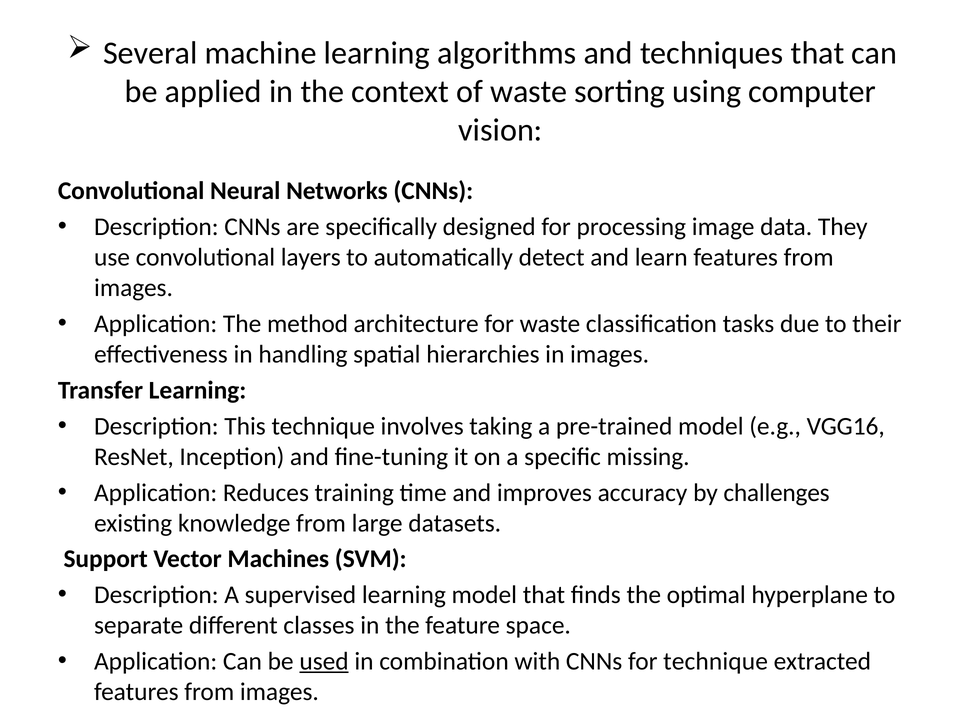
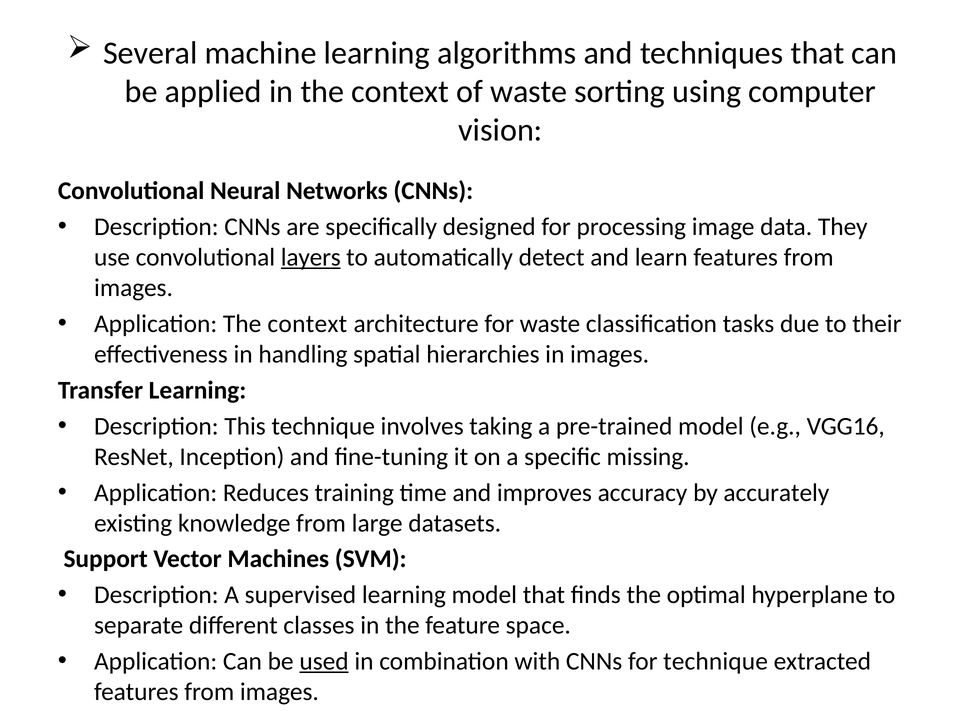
layers underline: none -> present (311, 257)
Application The method: method -> context (307, 324)
challenges: challenges -> accurately (776, 492)
